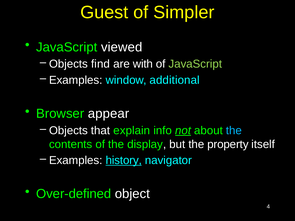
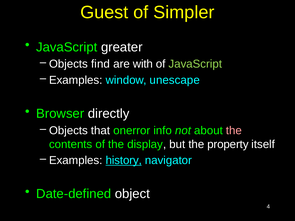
viewed: viewed -> greater (122, 47)
additional: additional -> unescape (175, 80)
appear: appear -> directly (109, 114)
explain: explain -> onerror (132, 131)
not underline: present -> none (183, 131)
the colour: light blue -> pink (234, 131)
Over-defined: Over-defined -> Date-defined (74, 194)
